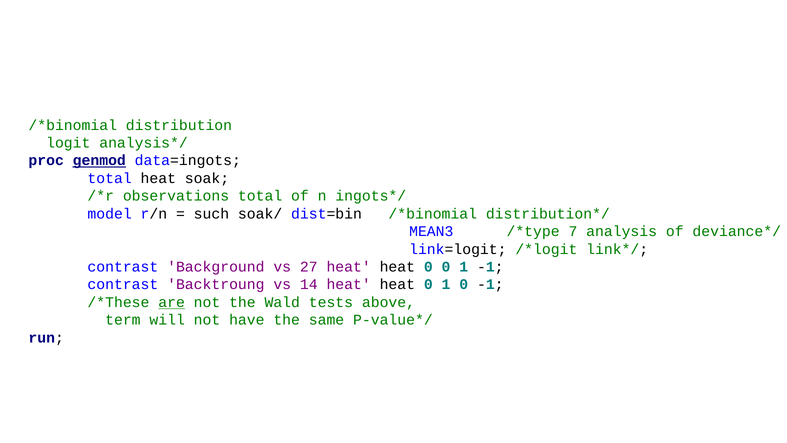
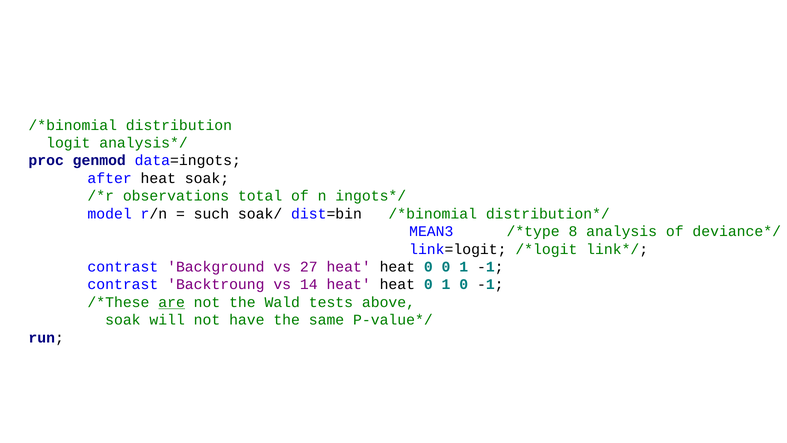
genmod underline: present -> none (99, 160)
total: total -> after (110, 178)
7: 7 -> 8 (573, 231)
term: term -> soak (123, 320)
